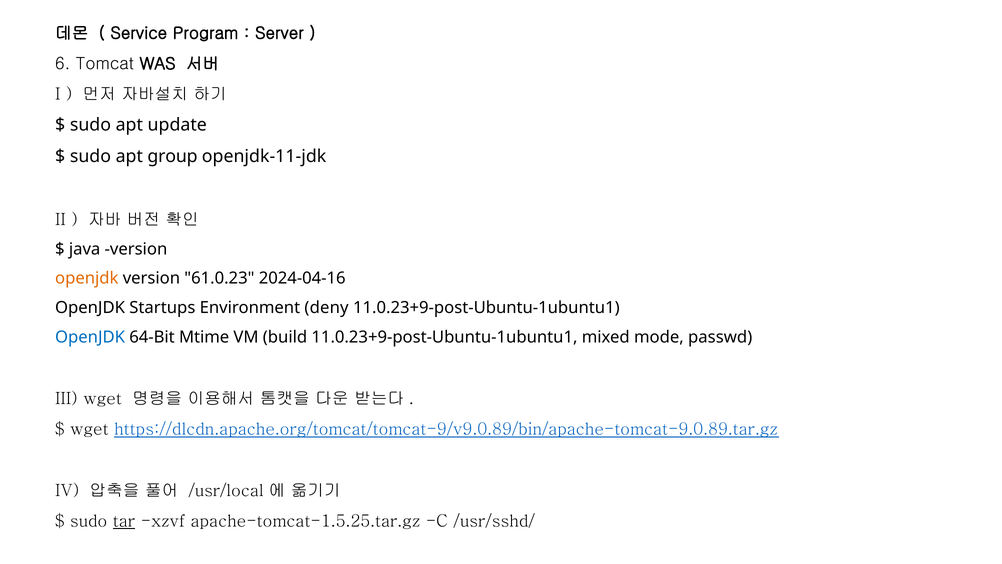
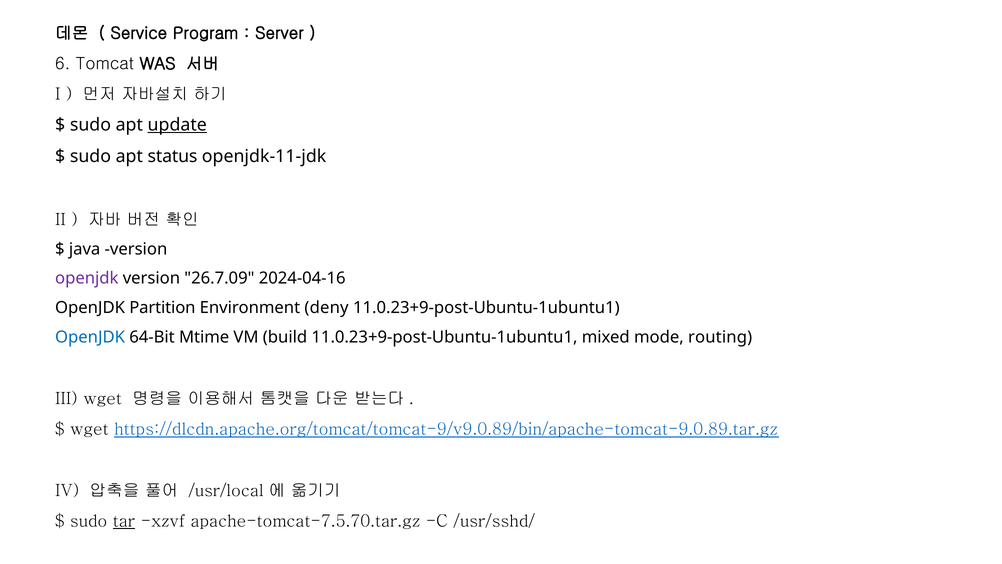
update underline: none -> present (177, 125)
group: group -> status (173, 157)
openjdk colour: orange -> purple (87, 278)
61.0.23: 61.0.23 -> 26.7.09 (219, 278)
Startups: Startups -> Partition (162, 308)
passwd: passwd -> routing (720, 337)
apache-tomcat-1.5.25.tar.gz: apache-tomcat-1.5.25.tar.gz -> apache-tomcat-7.5.70.tar.gz (305, 521)
